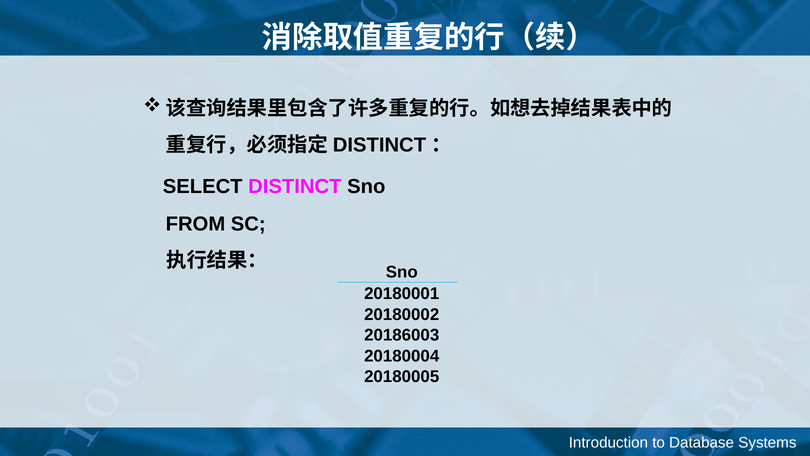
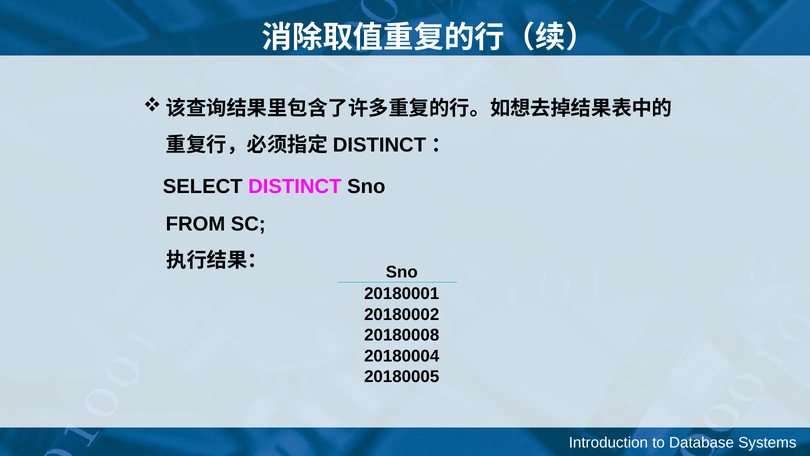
20186003: 20186003 -> 20180008 (402, 335)
